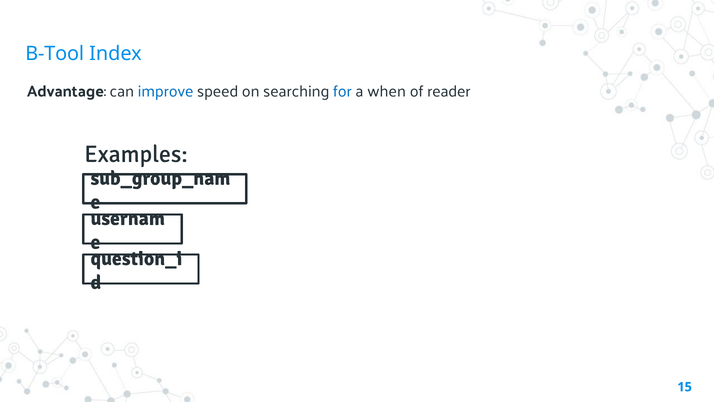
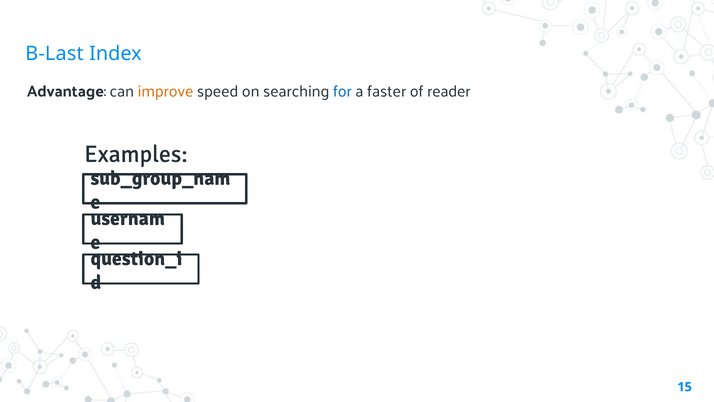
B-Tool: B-Tool -> B-Last (55, 54)
improve colour: blue -> orange (166, 91)
when: when -> faster (387, 91)
